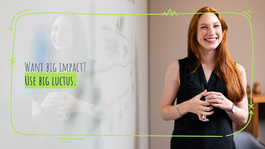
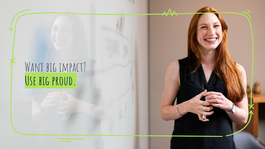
luctus: luctus -> proud (64, 81)
